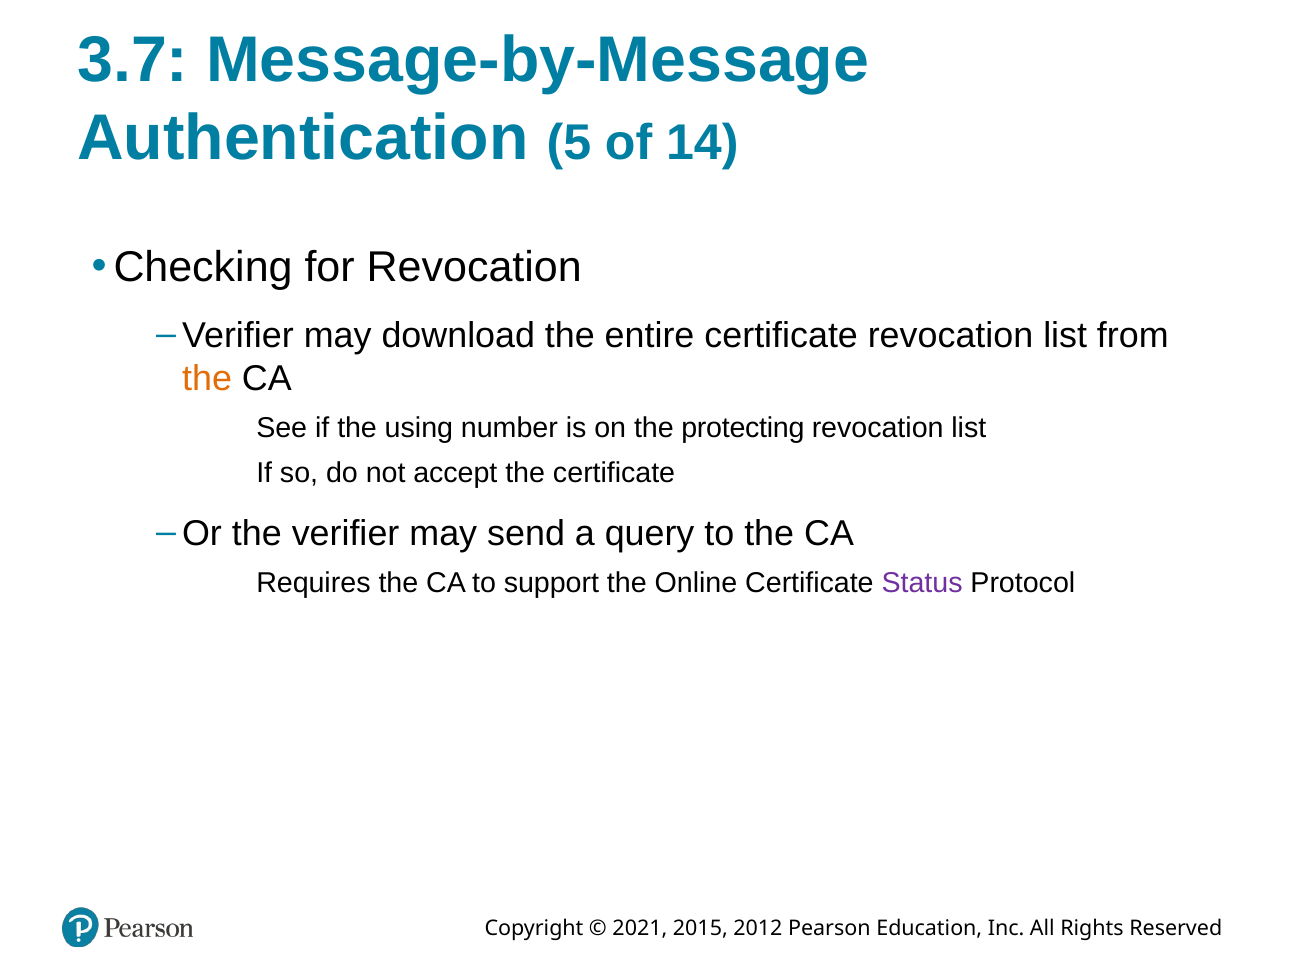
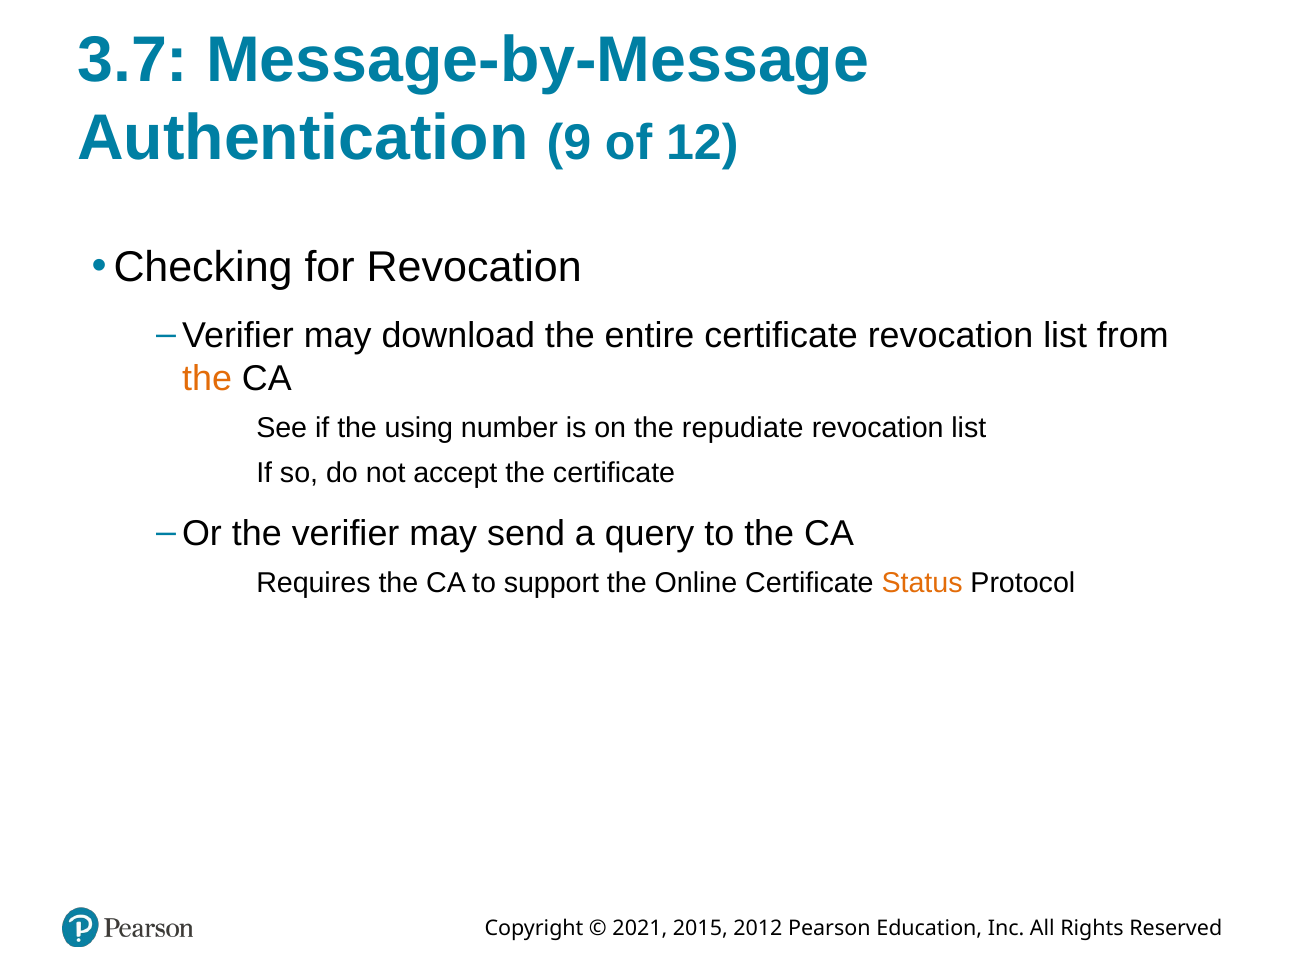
5: 5 -> 9 (569, 143)
14: 14 -> 12 (702, 143)
protecting: protecting -> repudiate (743, 428)
Status colour: purple -> orange (922, 583)
